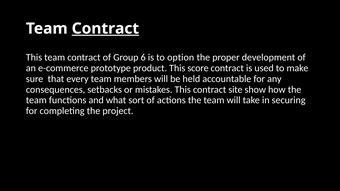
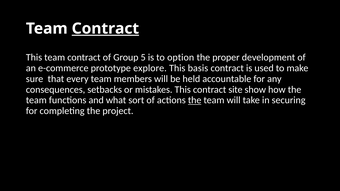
6: 6 -> 5 (143, 57)
product: product -> explore (150, 68)
score: score -> basis (198, 68)
the underline: none -> present (195, 100)
